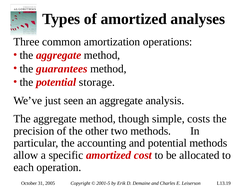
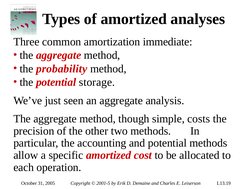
operations: operations -> immediate (168, 42)
guarantees: guarantees -> probability (62, 69)
